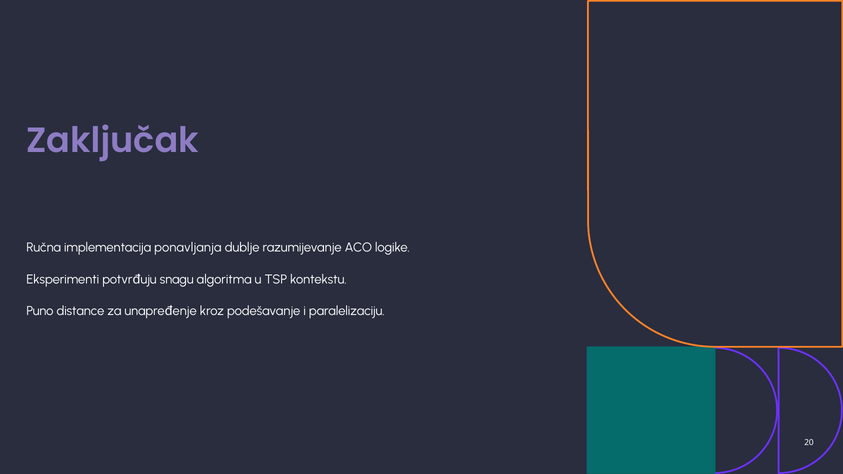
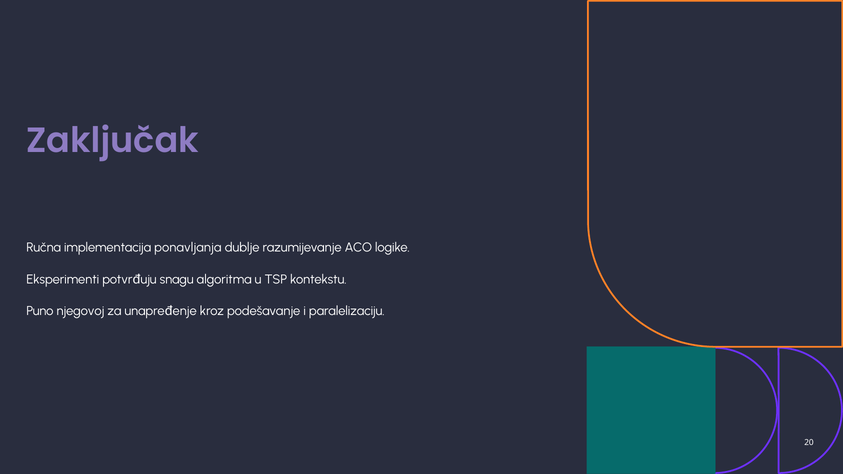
distance: distance -> njegovoj (80, 311)
